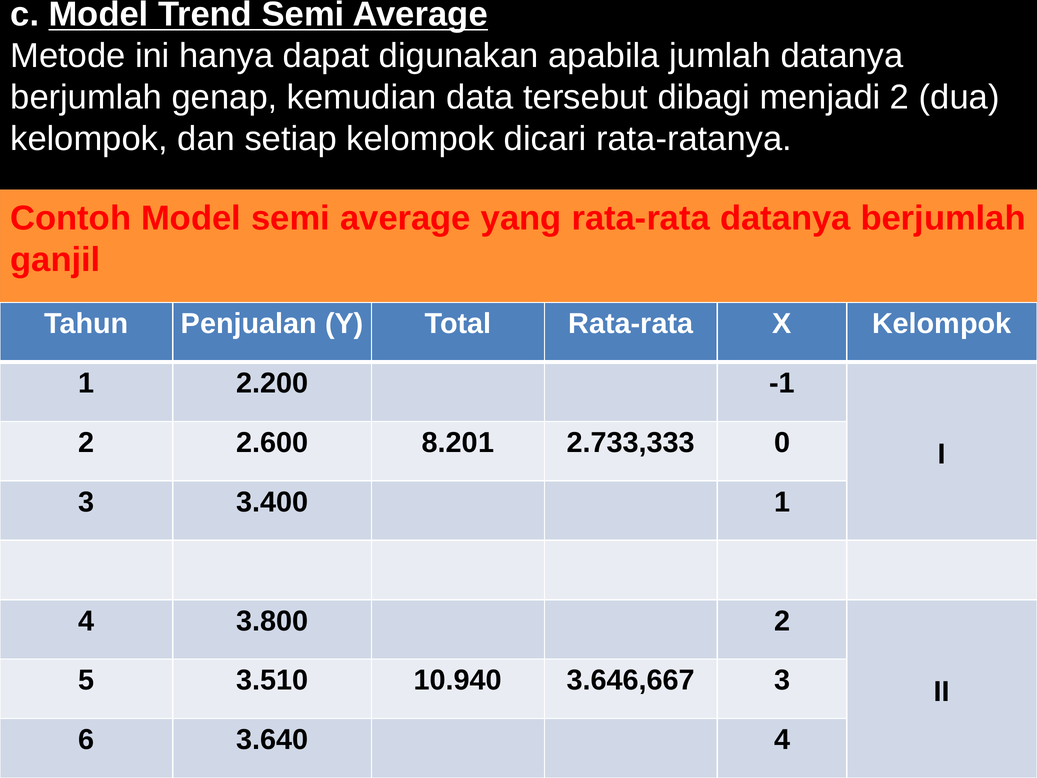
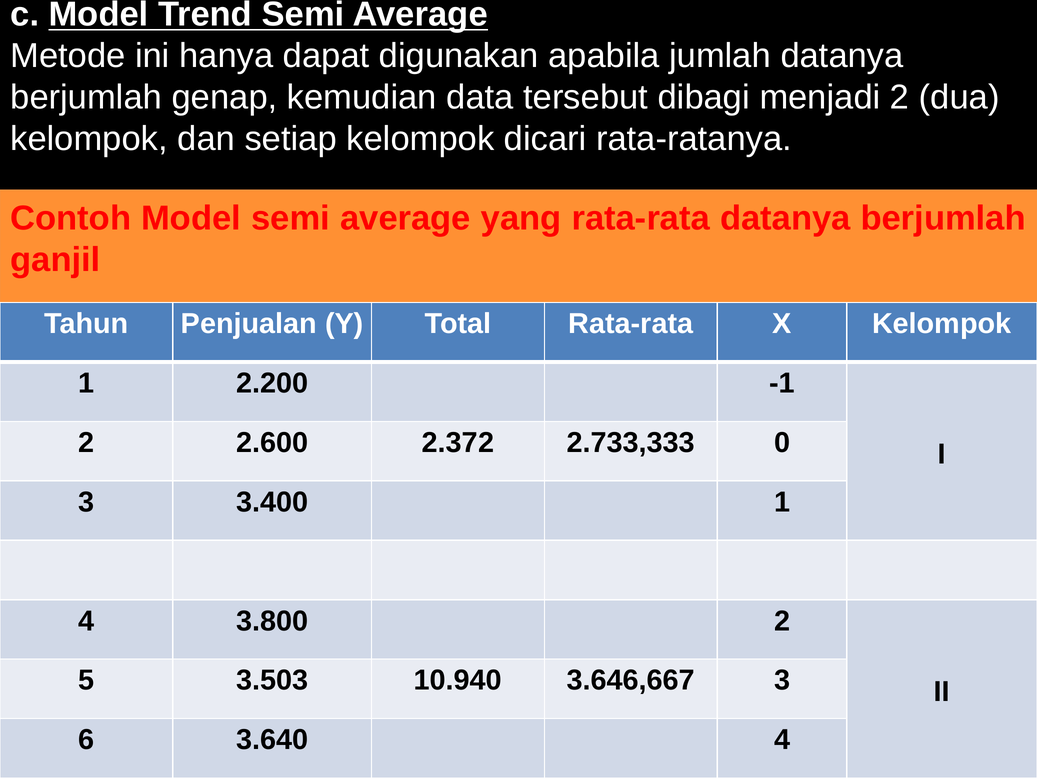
8.201: 8.201 -> 2.372 (458, 443)
3.510: 3.510 -> 3.503 (272, 680)
